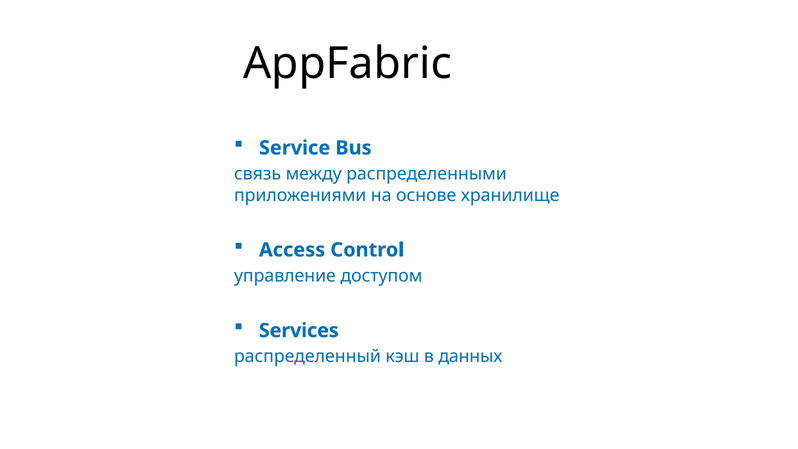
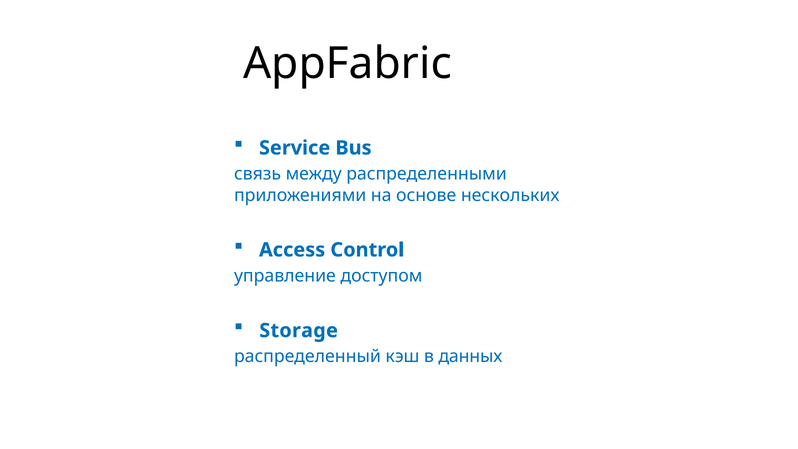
хранилище: хранилище -> нескольких (510, 195)
Services: Services -> Storage (299, 331)
